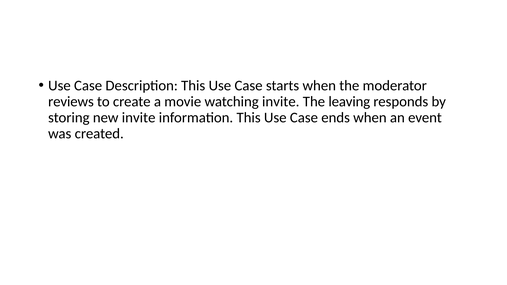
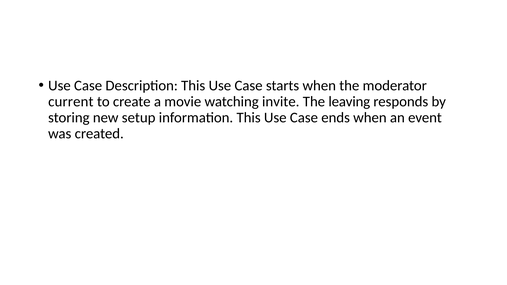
reviews: reviews -> current (71, 102)
new invite: invite -> setup (139, 118)
